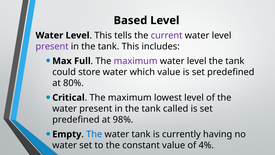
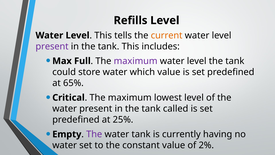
Based: Based -> Refills (131, 20)
current colour: purple -> orange (167, 35)
80%: 80% -> 65% (73, 83)
98%: 98% -> 25% (123, 119)
The colour: blue -> purple (94, 134)
4%: 4% -> 2% (206, 145)
